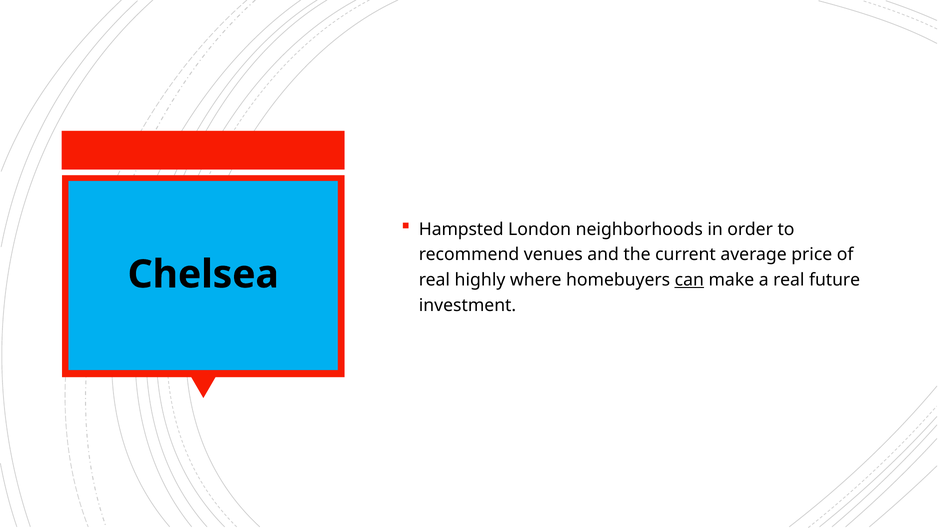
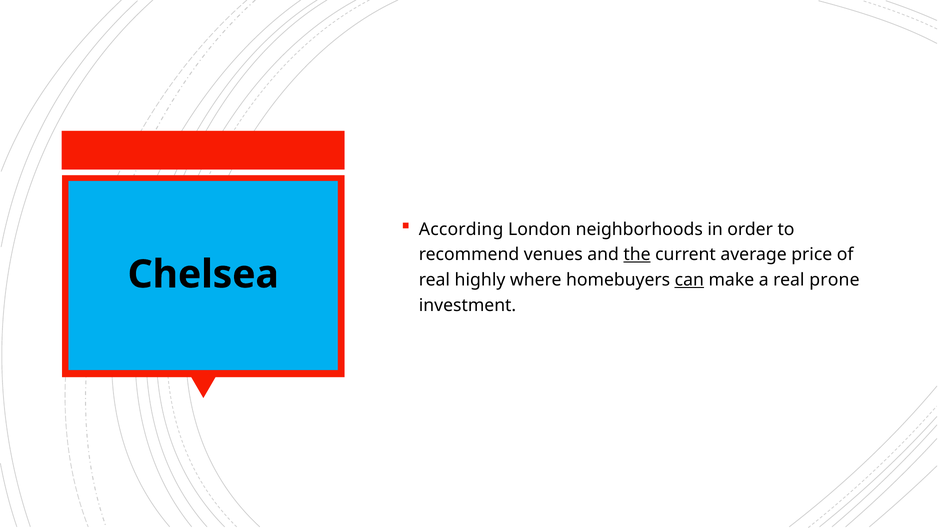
Hampsted: Hampsted -> According (461, 229)
the underline: none -> present (637, 255)
future: future -> prone (834, 280)
